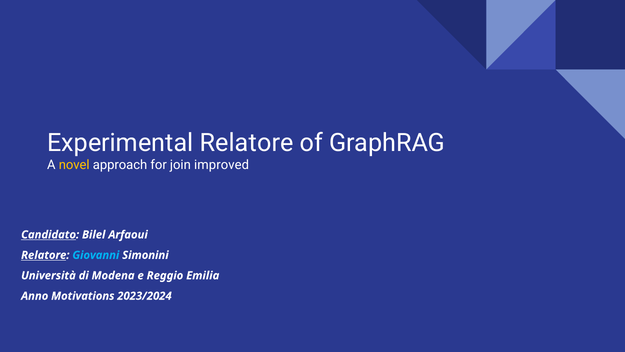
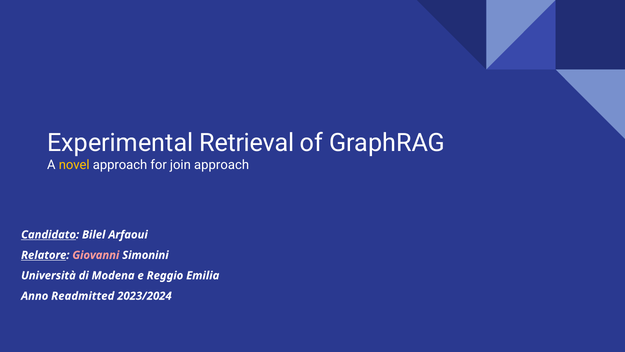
Experimental Relatore: Relatore -> Retrieval (247, 143)
join improved: improved -> approach (222, 165)
Giovanni colour: light blue -> pink (96, 255)
Motivations: Motivations -> Readmitted (83, 296)
